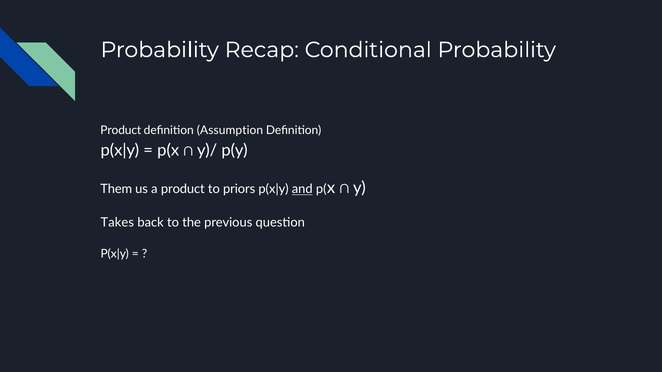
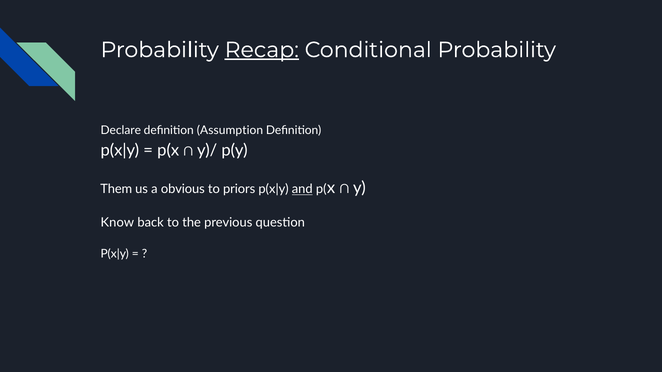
Recap underline: none -> present (262, 50)
Product: Product -> Declare (121, 130)
a product: product -> obvious (183, 189)
Takes: Takes -> Know (117, 223)
